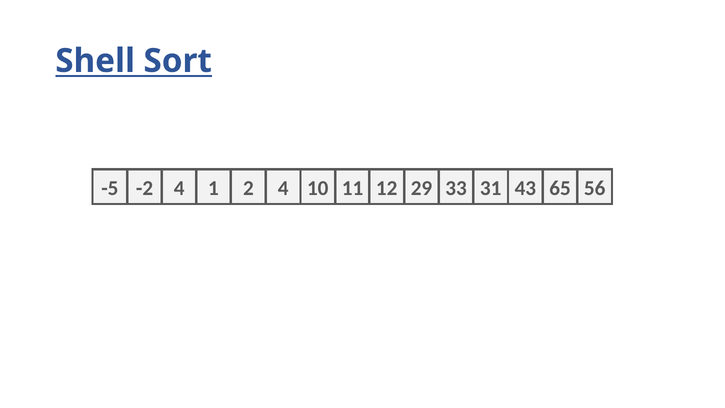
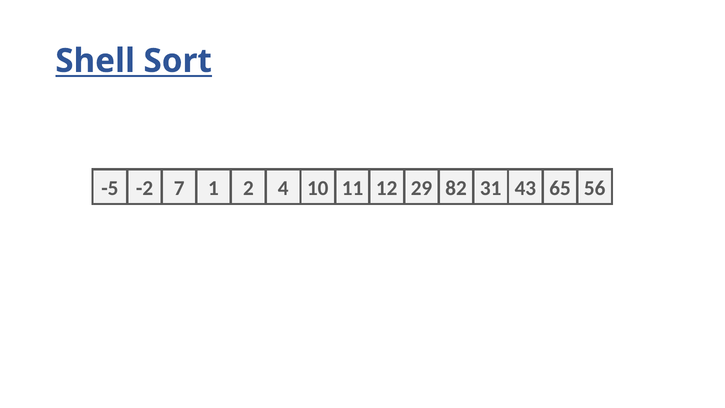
-5 4: 4 -> 7 (179, 188)
33: 33 -> 82 (456, 188)
